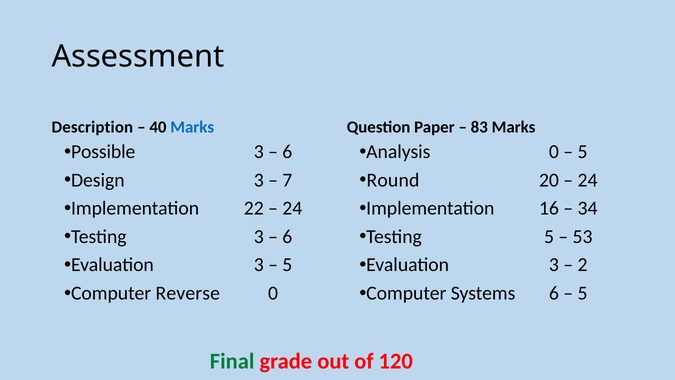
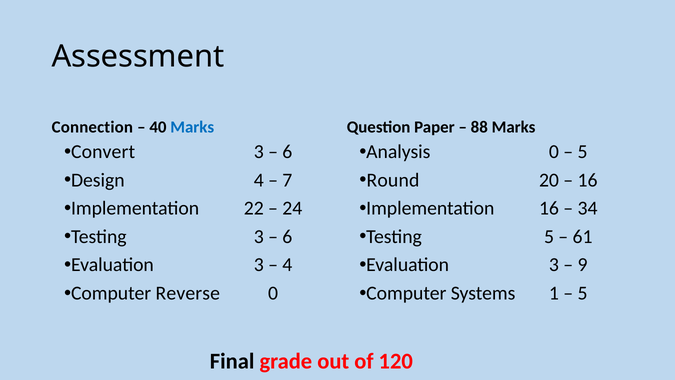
Description: Description -> Connection (92, 127)
83: 83 -> 88 (479, 127)
Possible: Possible -> Convert (103, 152)
Design 3: 3 -> 4 (259, 180)
24: 24 -> 16 (588, 180)
53: 53 -> 61 (583, 236)
5: 5 -> 4 (287, 265)
2: 2 -> 9 (583, 265)
Systems 6: 6 -> 1 (554, 293)
Final colour: green -> black (232, 361)
